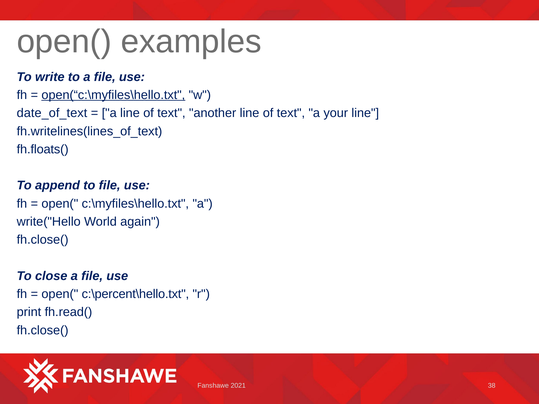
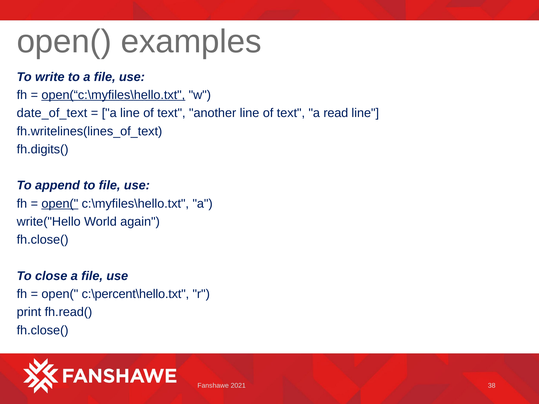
your: your -> read (336, 113)
fh.floats(: fh.floats( -> fh.digits( (43, 149)
open( underline: none -> present (60, 204)
